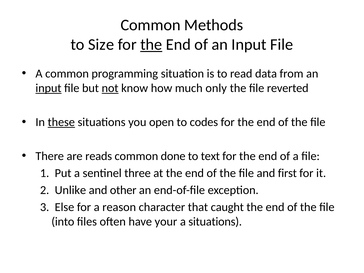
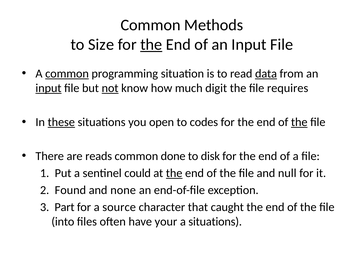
common underline: none -> present (67, 74)
data underline: none -> present (266, 74)
only: only -> digit (216, 88)
reverted: reverted -> requires (288, 88)
the underline: none -> present (299, 122)
text: text -> disk (210, 156)
three: three -> could (138, 173)
the underline: none -> present (174, 173)
first: first -> null (287, 173)
Unlike: Unlike -> Found (70, 190)
other: other -> none (123, 190)
Else: Else -> Part (65, 207)
reason: reason -> source (119, 207)
